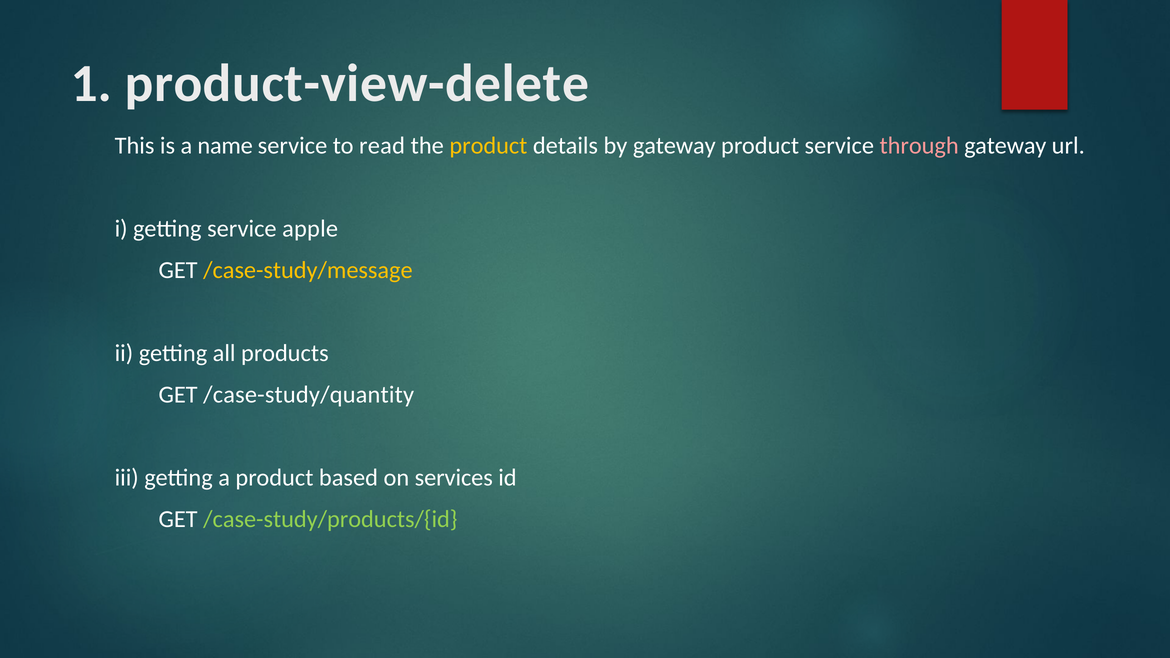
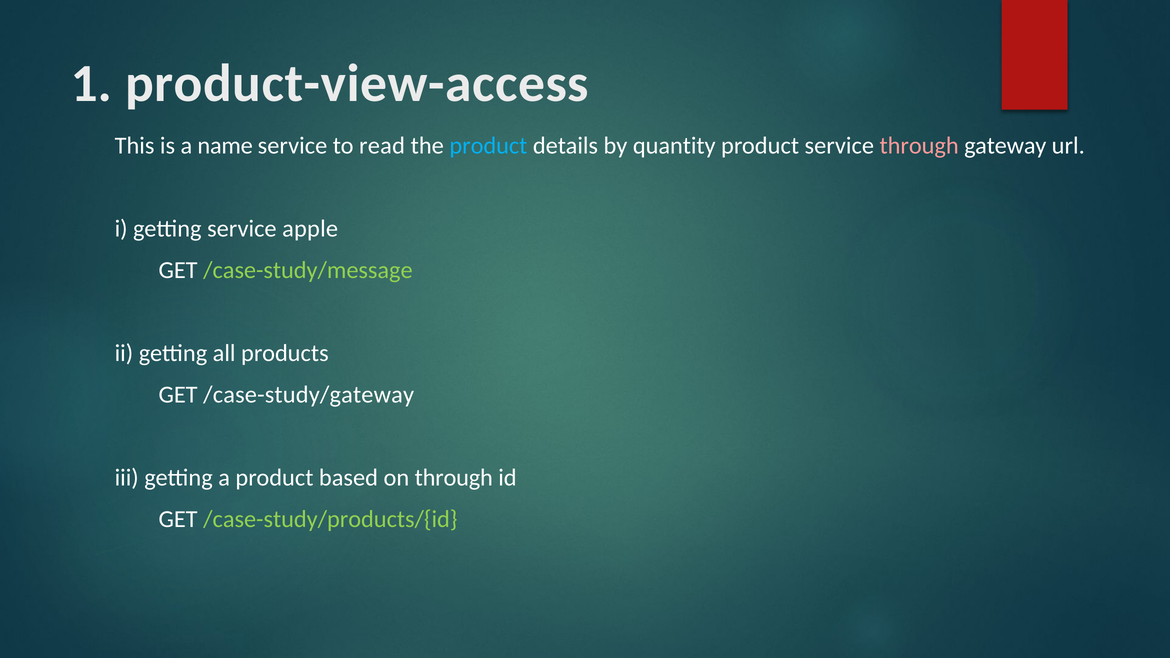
product-view-delete: product-view-delete -> product-view-access (357, 84)
product colour: yellow -> light blue (488, 146)
by gateway: gateway -> quantity (674, 146)
/case-study/message colour: yellow -> light green (308, 270)
/case-study/quantity: /case-study/quantity -> /case-study/gateway (309, 395)
on services: services -> through (454, 478)
